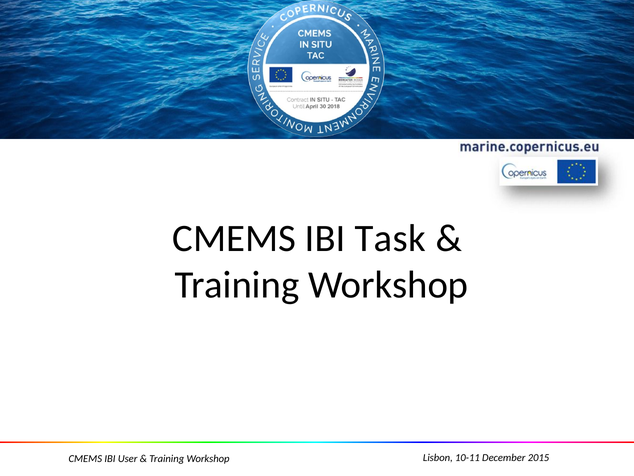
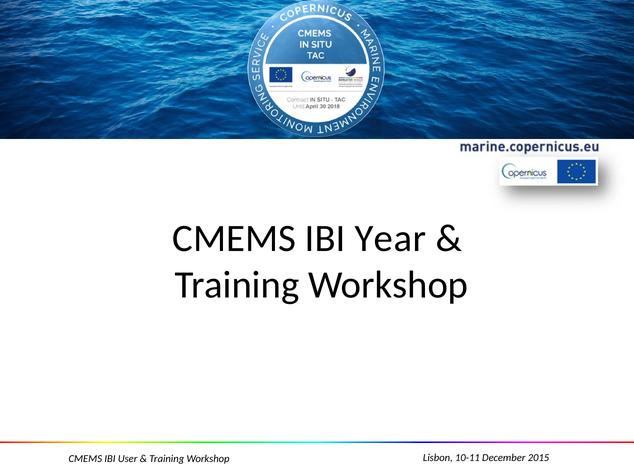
Task: Task -> Year (390, 238)
